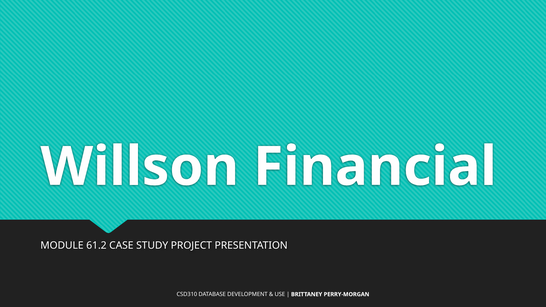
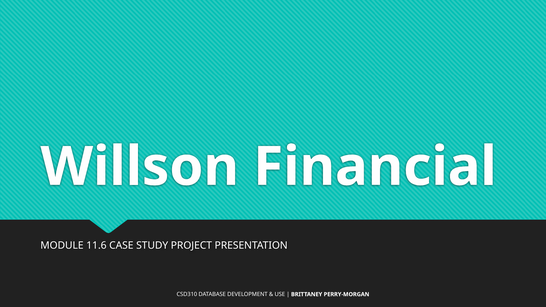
61.2: 61.2 -> 11.6 (96, 245)
